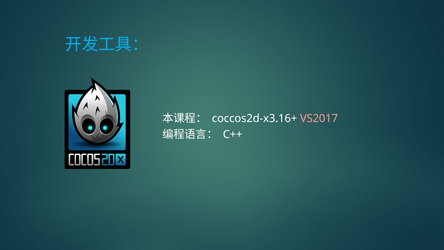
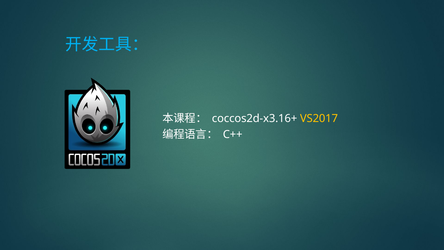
VS2017 colour: pink -> yellow (319, 118)
